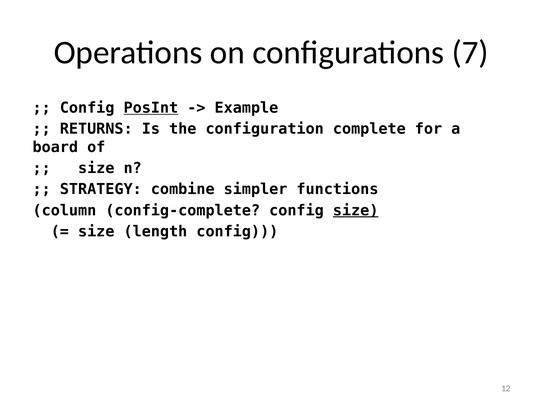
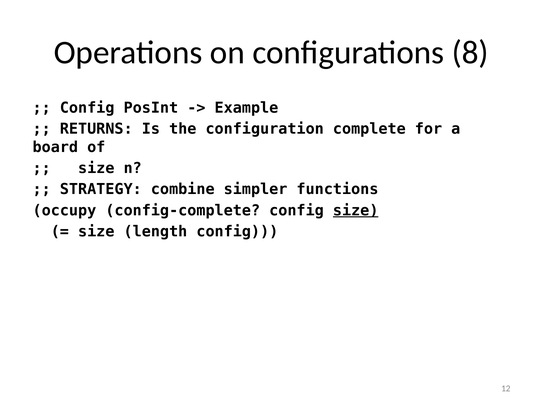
7: 7 -> 8 (470, 53)
PosInt underline: present -> none (151, 108)
column: column -> occupy (64, 211)
